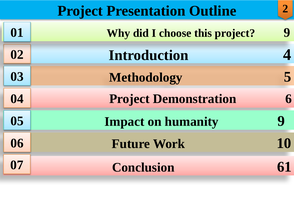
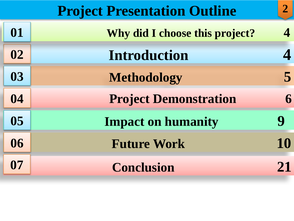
project 9: 9 -> 4 (287, 32)
61: 61 -> 21 (284, 166)
